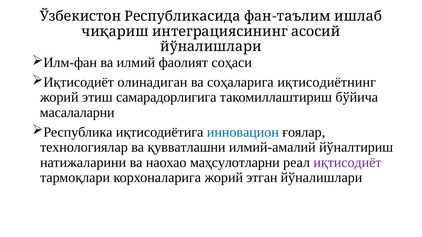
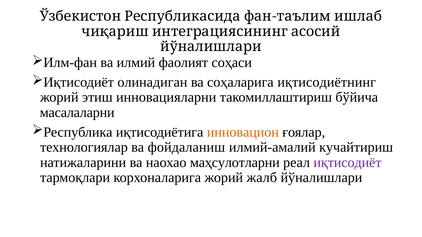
самарадорлигига: самарадорлигига -> инновацияларни (166, 97)
инновацион colour: blue -> orange (243, 132)
қувватлашни: қувватлашни -> фойдаланиш (186, 147)
йўналтириш: йўналтириш -> кучайтириш (356, 147)
этган: этган -> жалб (262, 178)
